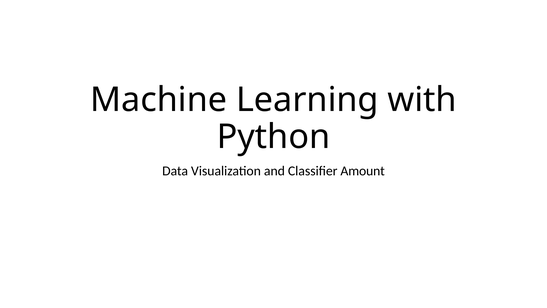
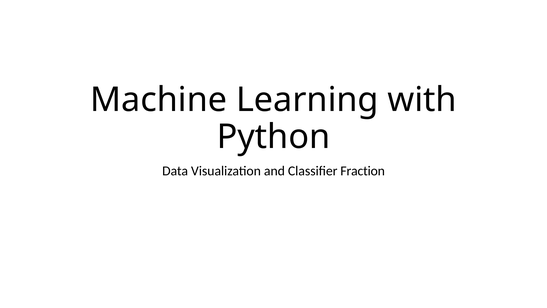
Amount: Amount -> Fraction (363, 171)
